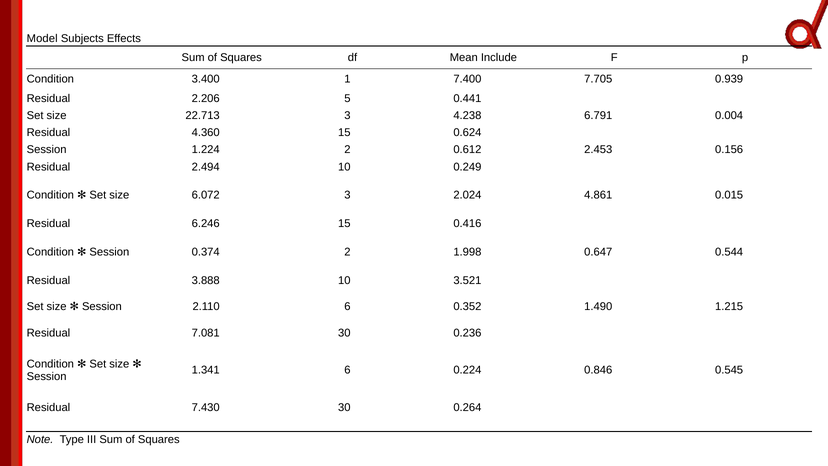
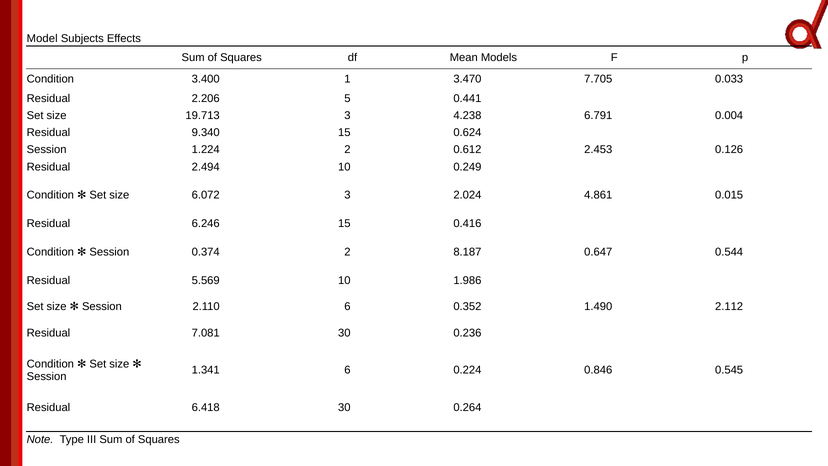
Include: Include -> Models (499, 58)
7.400: 7.400 -> 3.470 (467, 79)
0.939: 0.939 -> 0.033 (729, 79)
22.713: 22.713 -> 19.713 (203, 116)
4.360: 4.360 -> 9.340 (206, 133)
0.156: 0.156 -> 0.126 (729, 150)
1.998: 1.998 -> 8.187 (467, 252)
3.888: 3.888 -> 5.569 (206, 280)
3.521: 3.521 -> 1.986 (467, 280)
1.215: 1.215 -> 2.112 (729, 307)
7.430: 7.430 -> 6.418 (206, 408)
